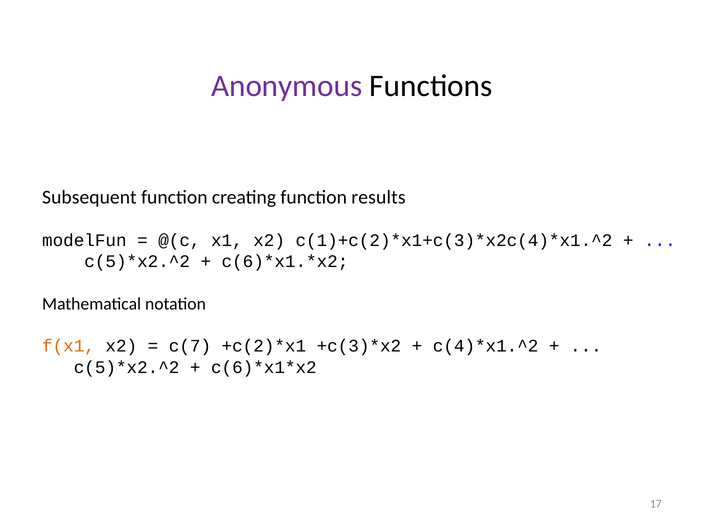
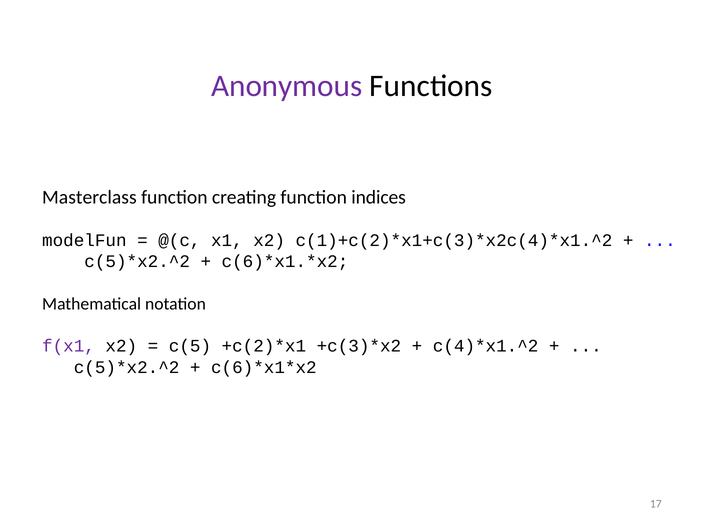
Subsequent: Subsequent -> Masterclass (89, 197)
results: results -> indices (379, 197)
f(x1 colour: orange -> purple (69, 346)
c(7: c(7 -> c(5 (190, 346)
